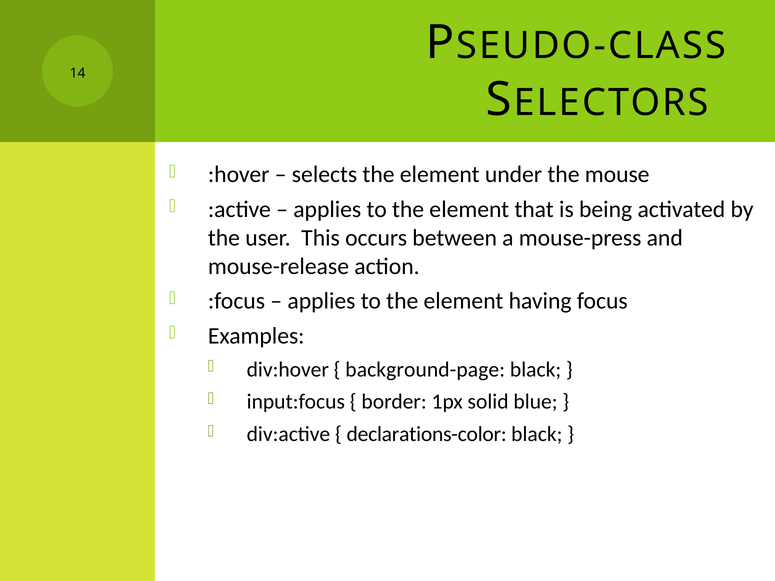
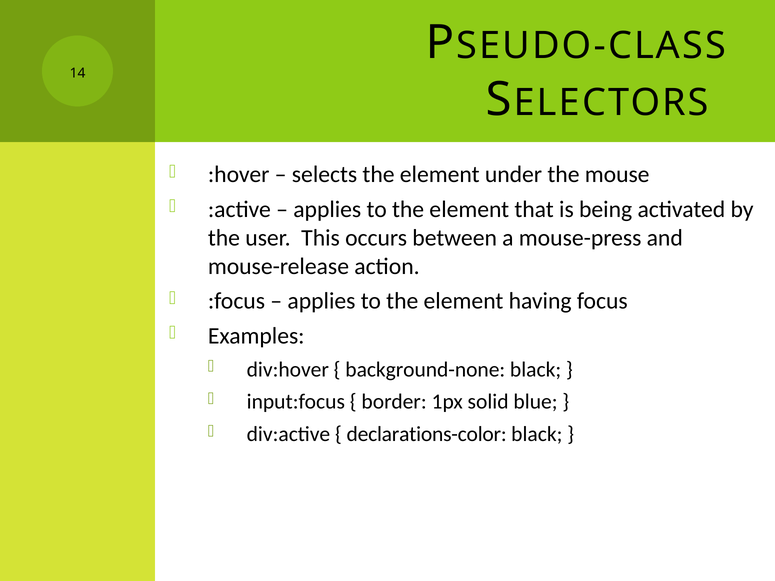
background-page: background-page -> background-none (425, 370)
